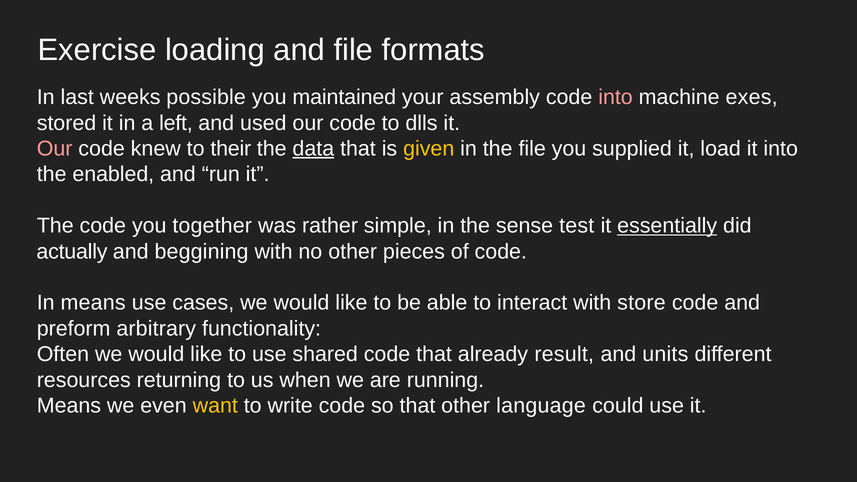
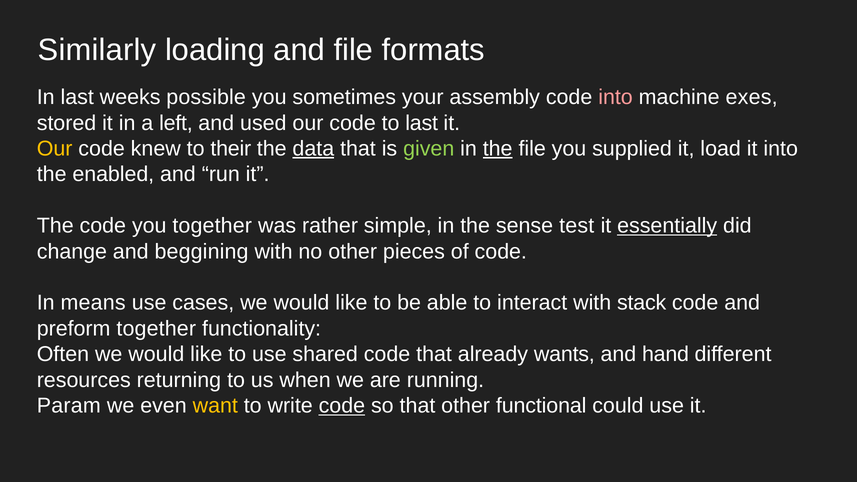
Exercise: Exercise -> Similarly (97, 50)
maintained: maintained -> sometimes (344, 97)
to dlls: dlls -> last (422, 123)
Our colour: pink -> yellow (55, 149)
given colour: yellow -> light green (429, 149)
the underline: none -> present (498, 149)
actually: actually -> change (72, 252)
store: store -> stack (642, 303)
preform arbitrary: arbitrary -> together (156, 329)
result: result -> wants (564, 354)
units: units -> hand (666, 354)
Means: Means -> Param (69, 406)
code underline: none -> present (342, 406)
language: language -> functional (541, 406)
